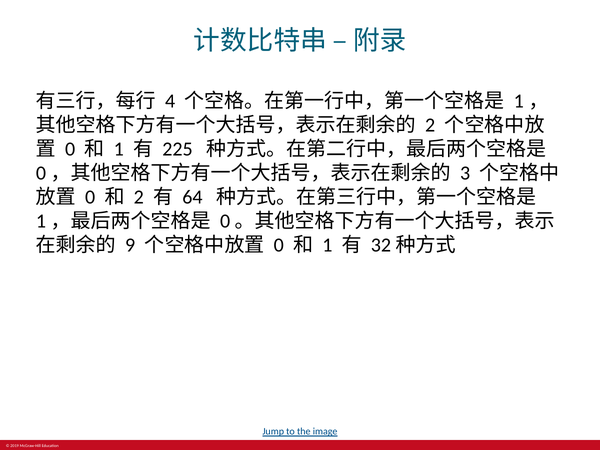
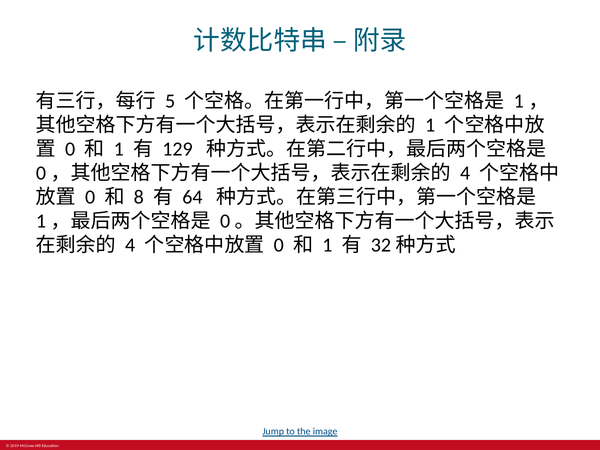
4: 4 -> 5 (170, 101)
2: 2 -> 1 (430, 125)
225: 225 -> 129 (177, 149)
3: 3 -> 4 (465, 173)
2: 2 -> 8 (139, 197)
9: 9 -> 4 (130, 245)
